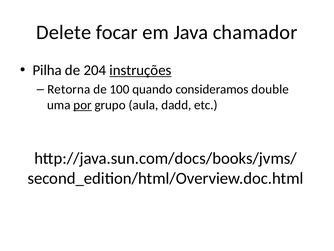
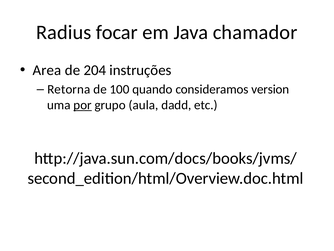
Delete: Delete -> Radius (64, 32)
Pilha: Pilha -> Area (47, 70)
instruções underline: present -> none (140, 70)
double: double -> version (270, 89)
